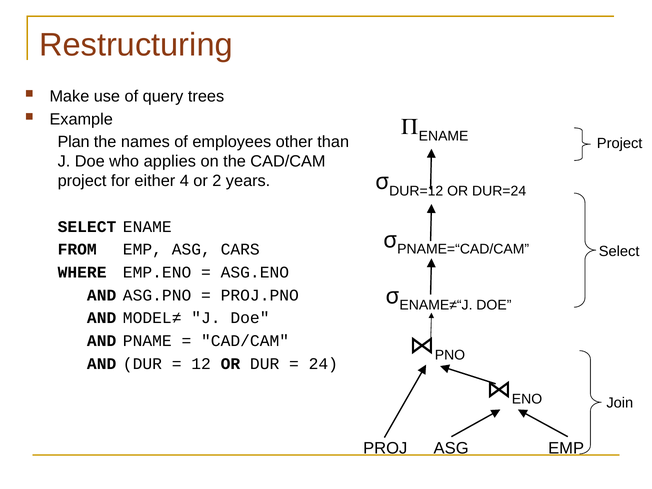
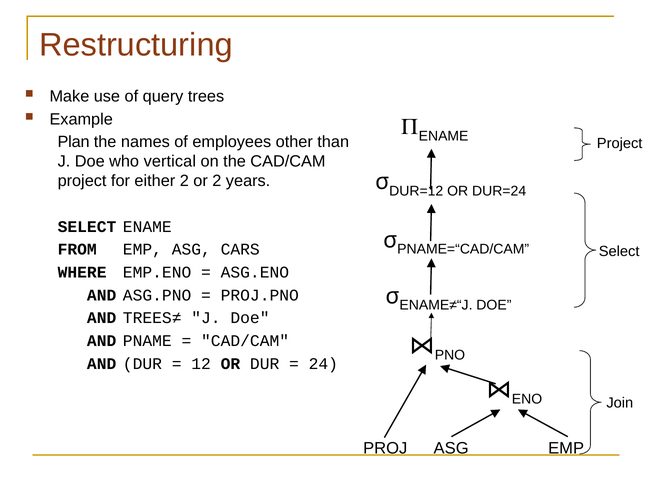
applies: applies -> vertical (170, 162)
either 4: 4 -> 2 (184, 181)
MODEL≠: MODEL≠ -> TREES≠ (152, 318)
